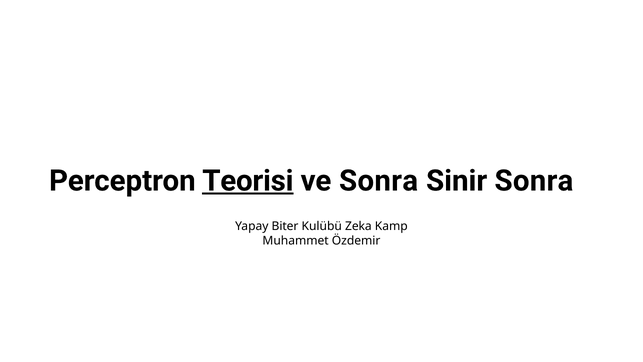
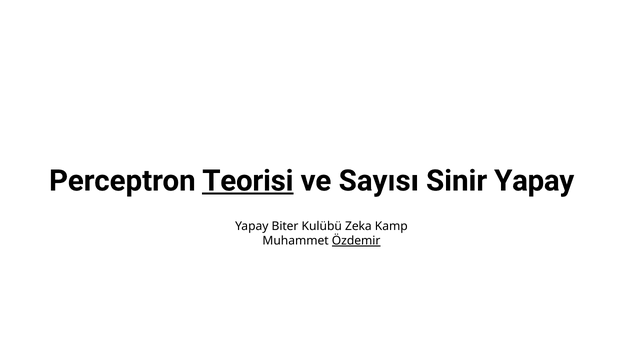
ve Sonra: Sonra -> Sayısı (379, 181)
Sinir Sonra: Sonra -> Yapay (534, 181)
Özdemir underline: none -> present (356, 241)
